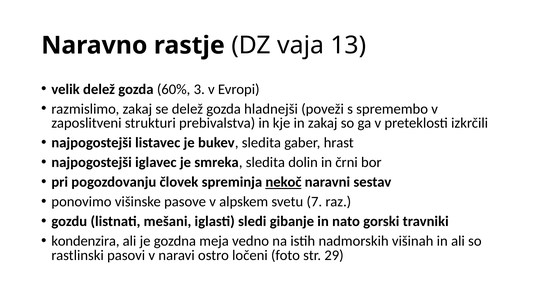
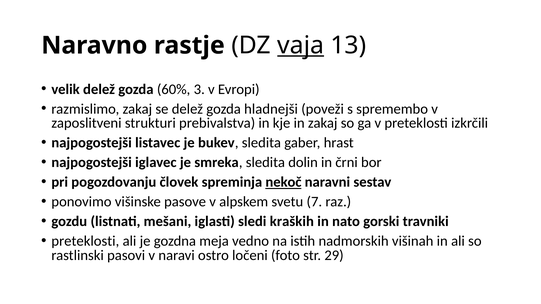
vaja underline: none -> present (301, 45)
gibanje: gibanje -> kraških (292, 222)
kondenzira: kondenzira -> preteklosti (85, 241)
